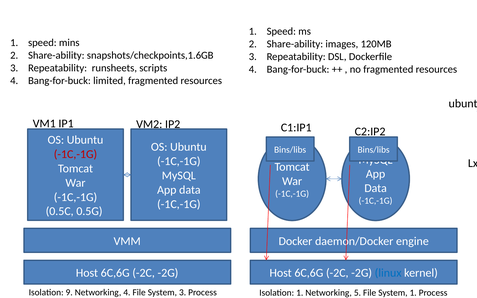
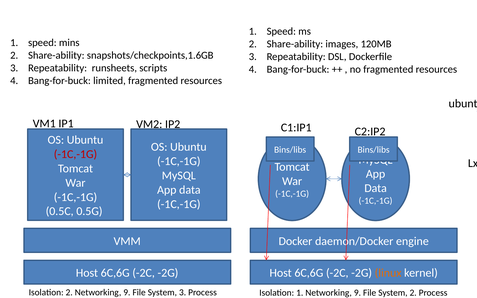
linux colour: blue -> orange (388, 273)
Isolation 9: 9 -> 2 (69, 293)
4: 4 -> 9 (127, 293)
1 Networking 5: 5 -> 9 (357, 293)
System 1: 1 -> 2 (413, 293)
